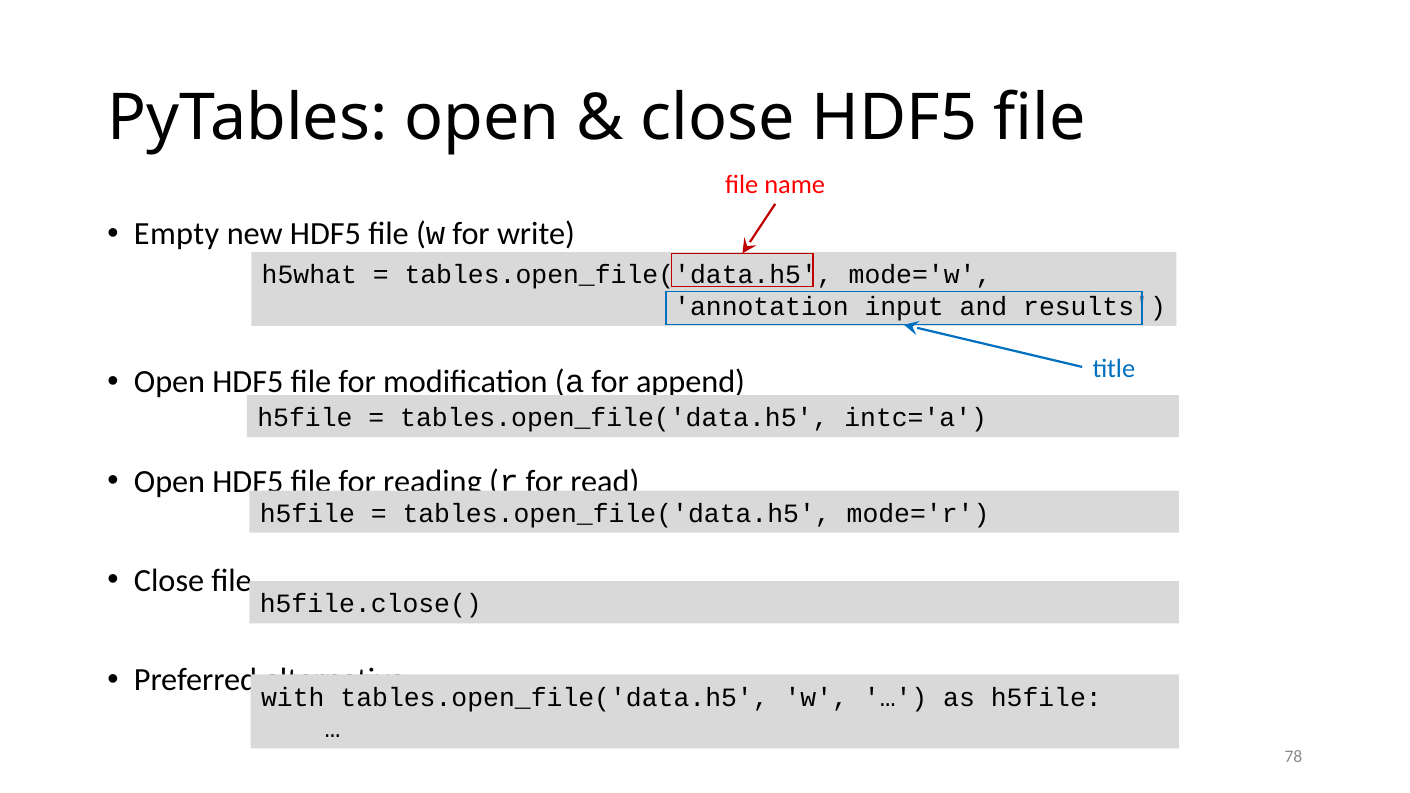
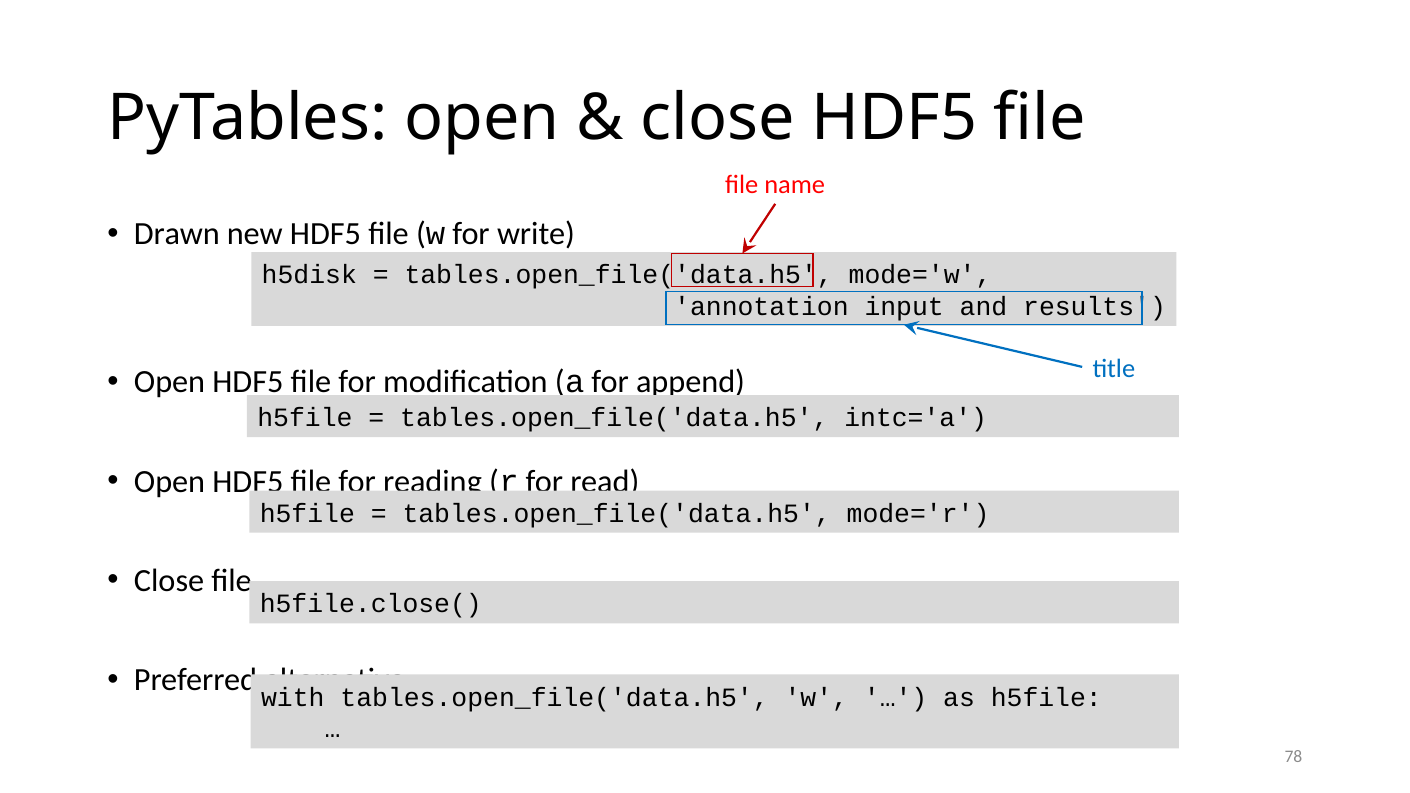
Empty: Empty -> Drawn (177, 234)
h5what: h5what -> h5disk (309, 275)
